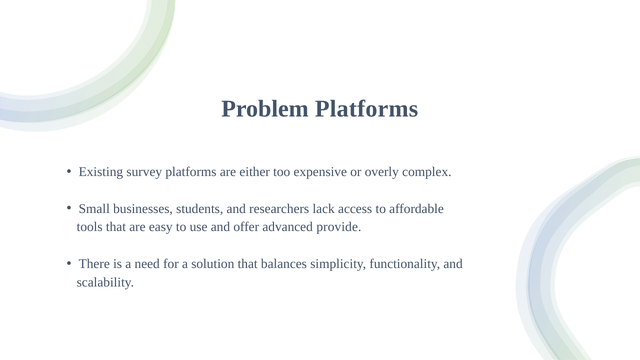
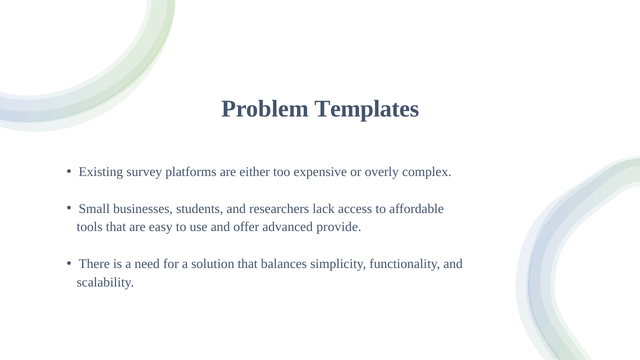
Problem Platforms: Platforms -> Templates (367, 109)
